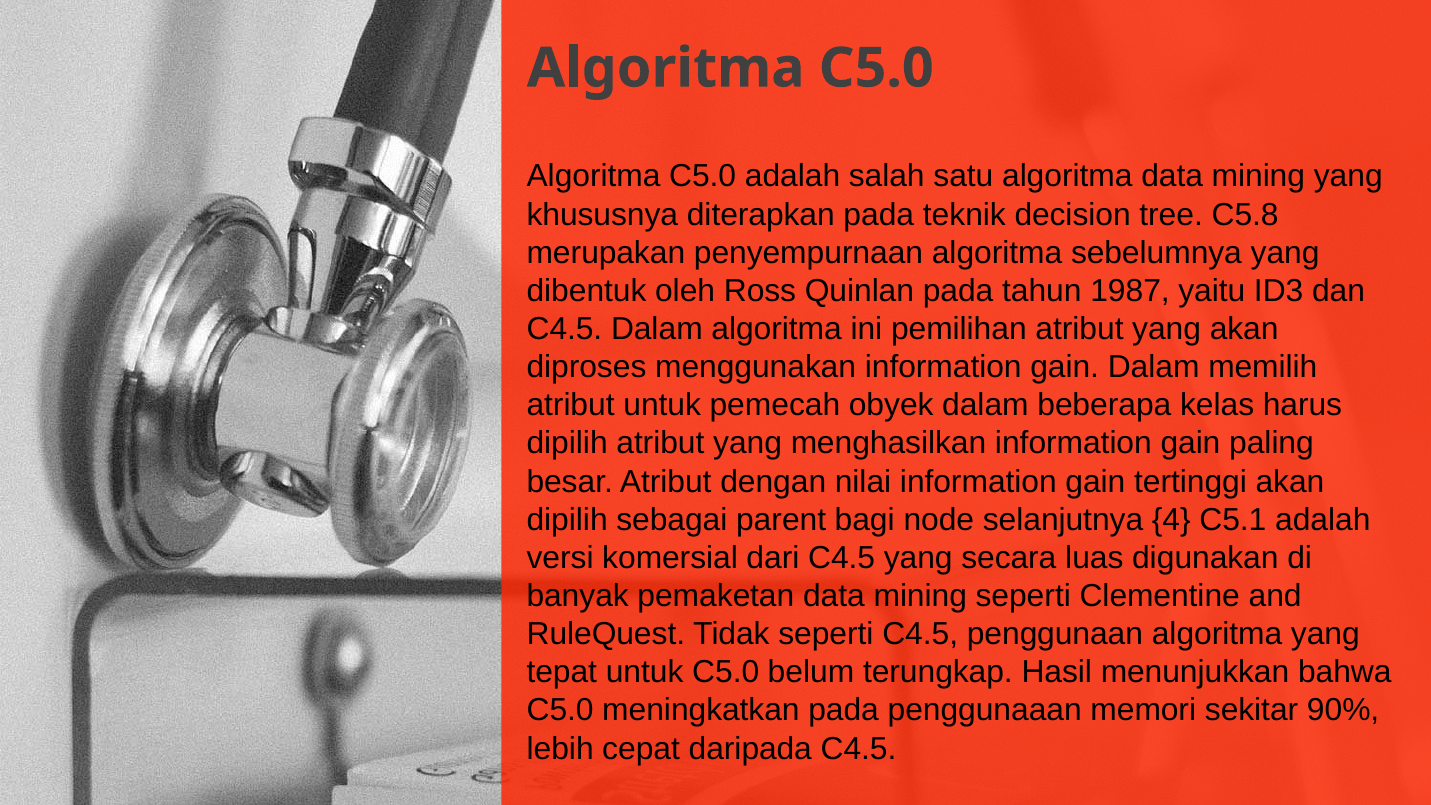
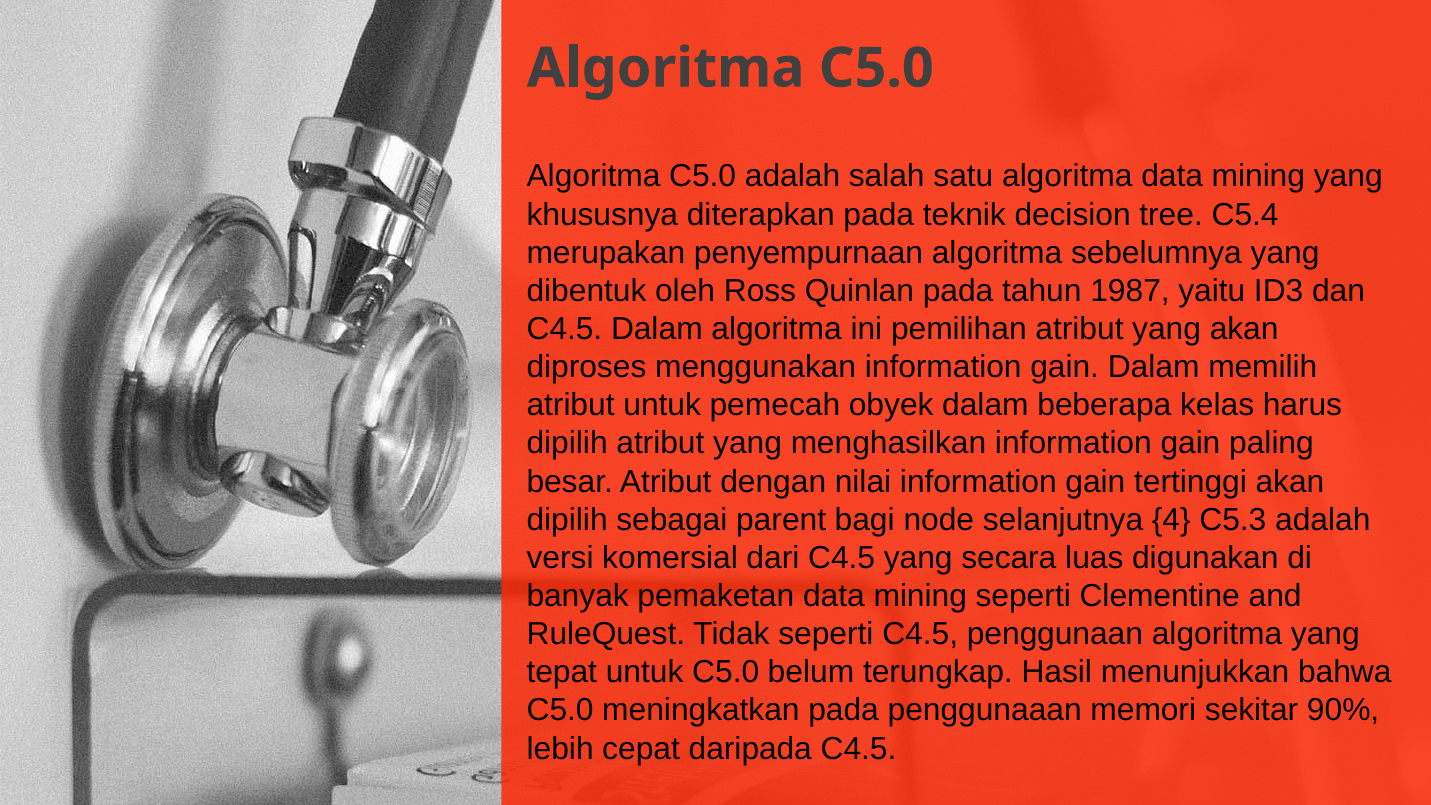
C5.8: C5.8 -> C5.4 (1245, 215)
C5.1: C5.1 -> C5.3 (1233, 520)
